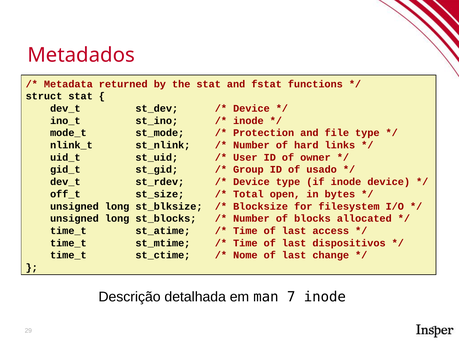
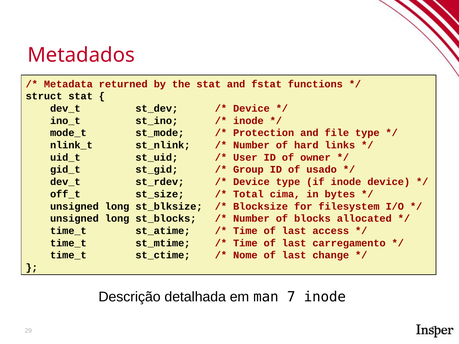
open: open -> cima (285, 194)
dispositivos: dispositivos -> carregamento (349, 243)
